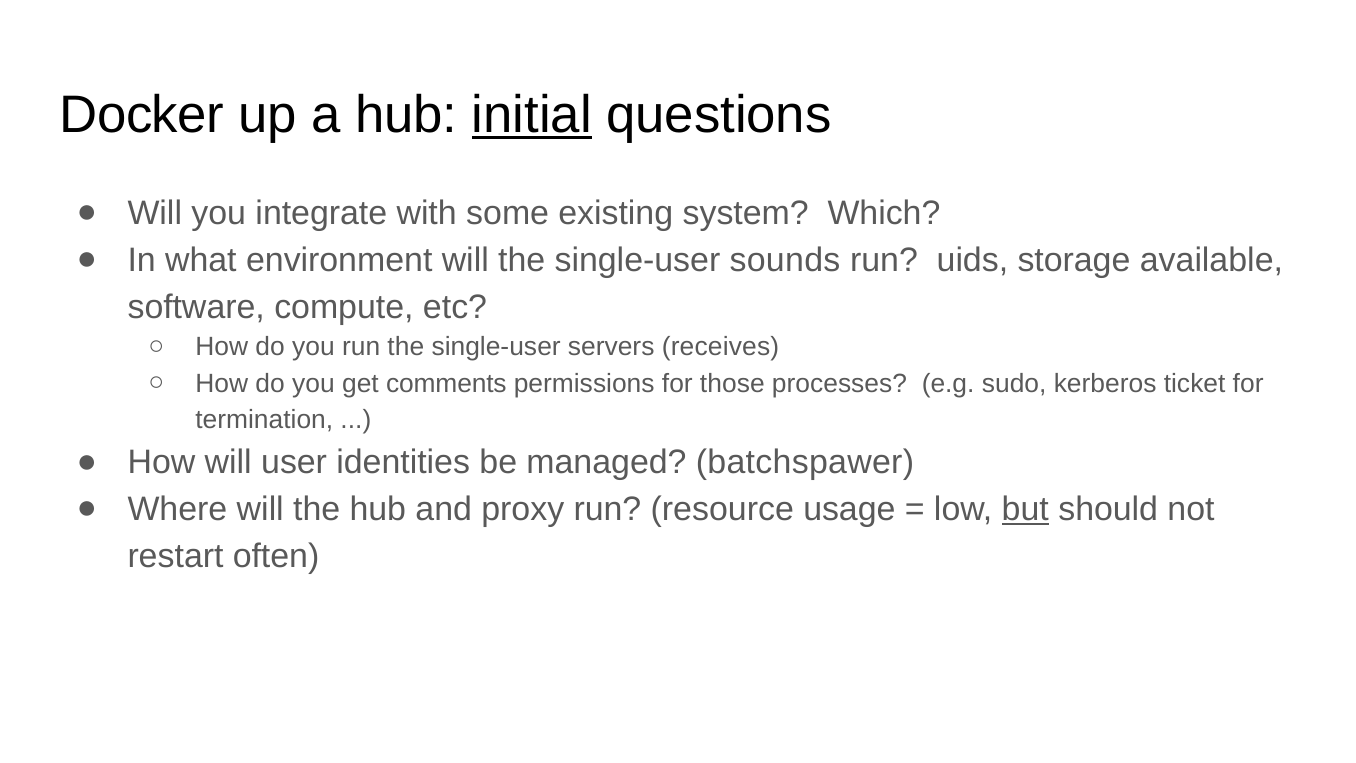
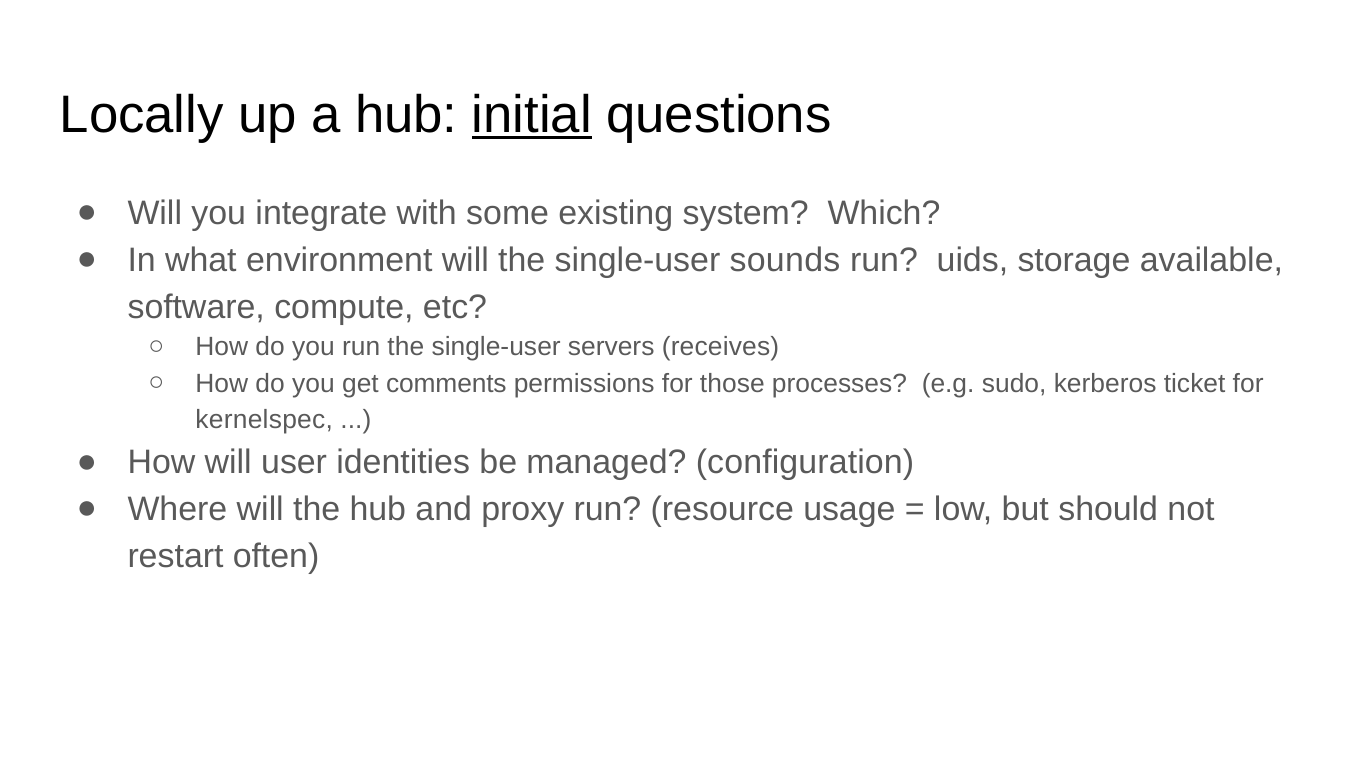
Docker: Docker -> Locally (142, 115)
termination: termination -> kernelspec (264, 420)
batchspawer: batchspawer -> configuration (805, 463)
but underline: present -> none (1025, 509)
